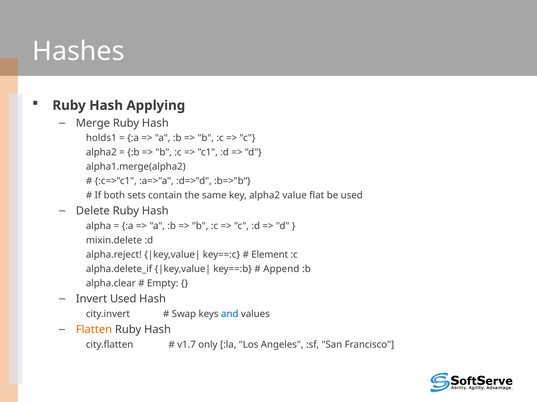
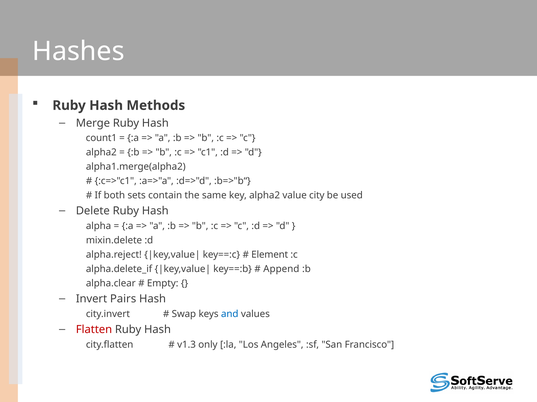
Applying: Applying -> Methods (156, 106)
holds1: holds1 -> count1 (101, 138)
flat: flat -> city (317, 196)
Invert Used: Used -> Pairs (123, 299)
Flatten colour: orange -> red (94, 330)
v1.7: v1.7 -> v1.3 (187, 345)
